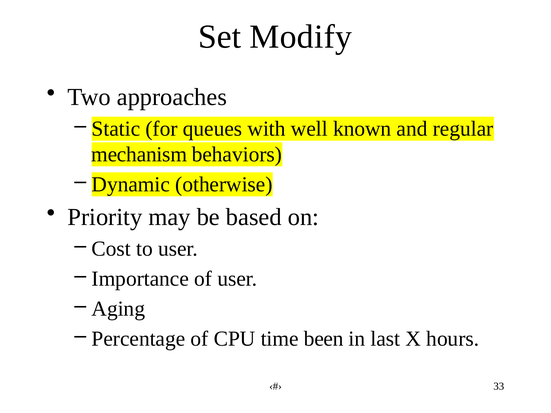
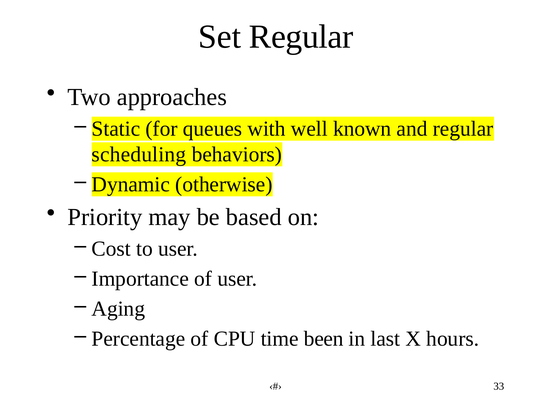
Set Modify: Modify -> Regular (301, 37)
mechanism: mechanism -> scheduling (139, 155)
